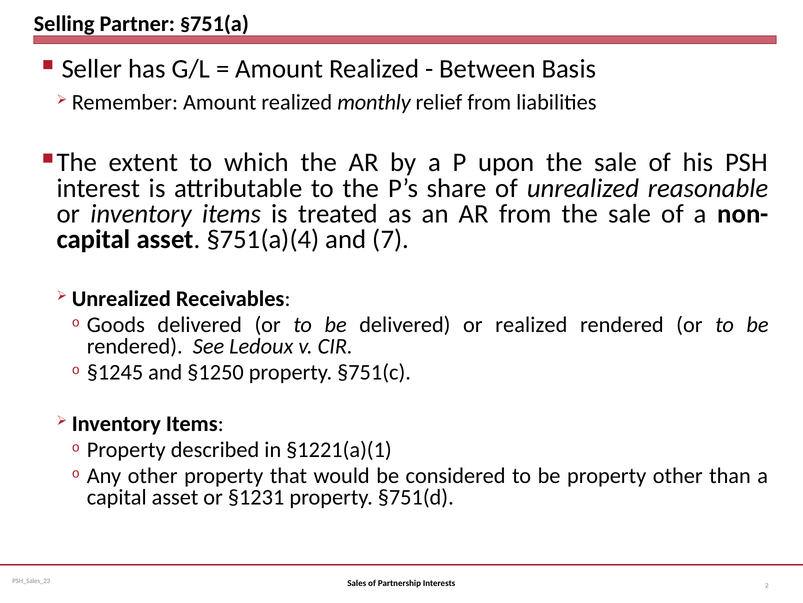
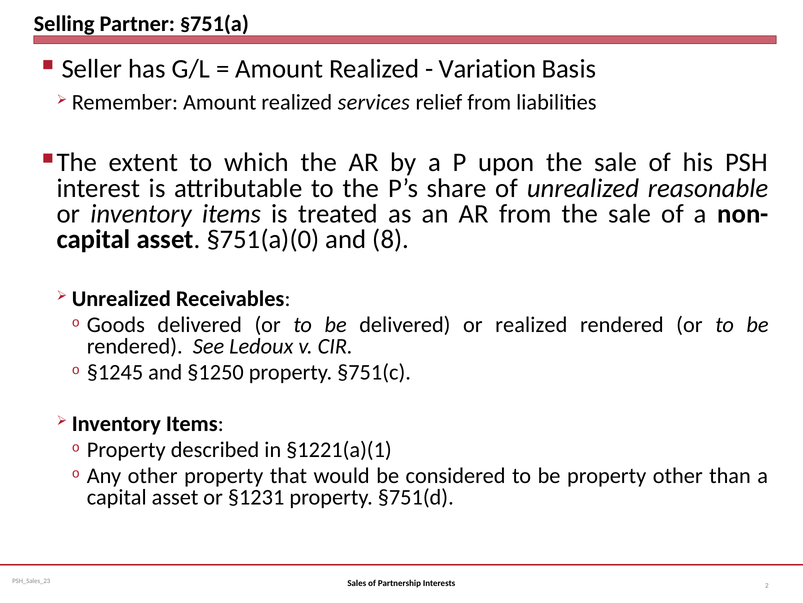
Between: Between -> Variation (488, 69)
monthly: monthly -> services (374, 102)
§751(a)(4: §751(a)(4 -> §751(a)(0 (263, 239)
7: 7 -> 8 (391, 239)
